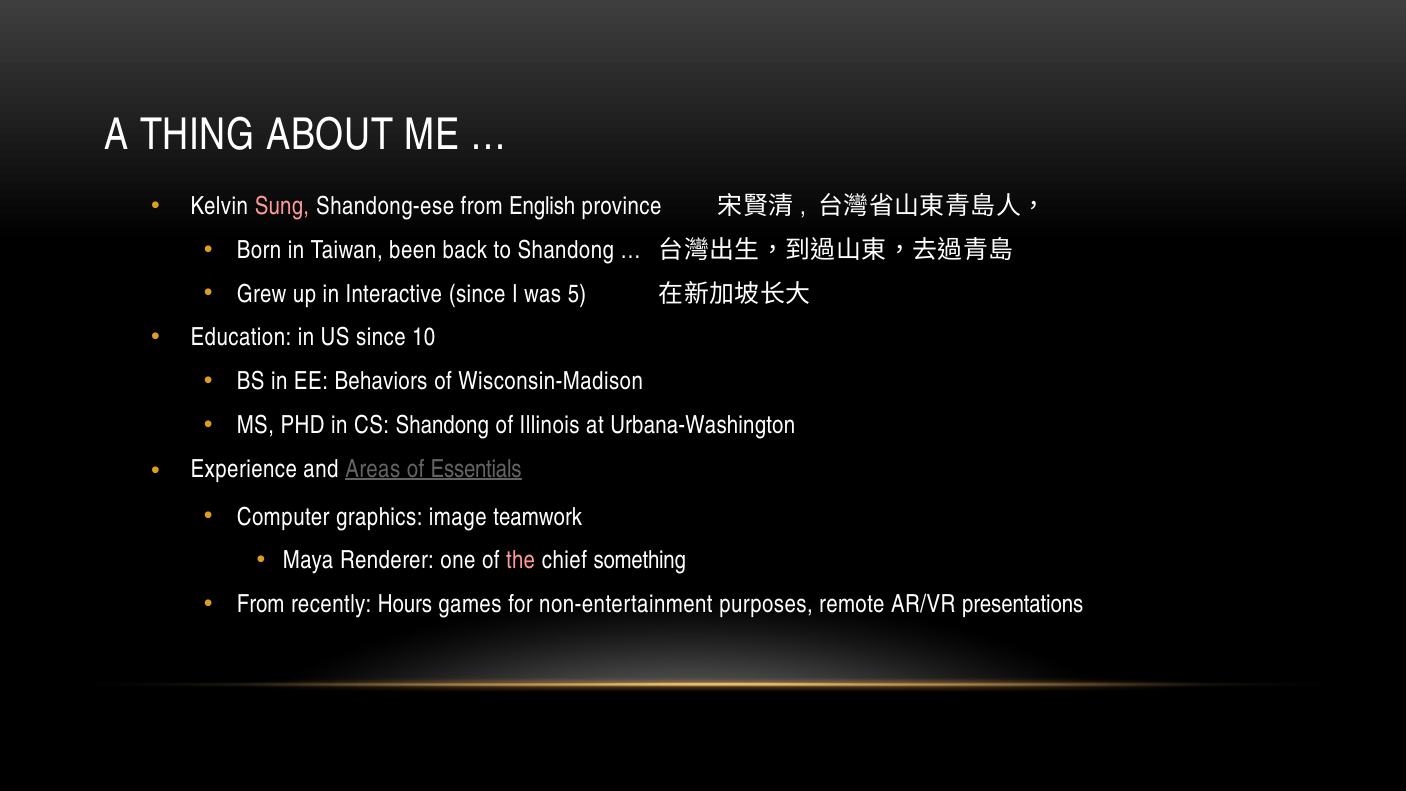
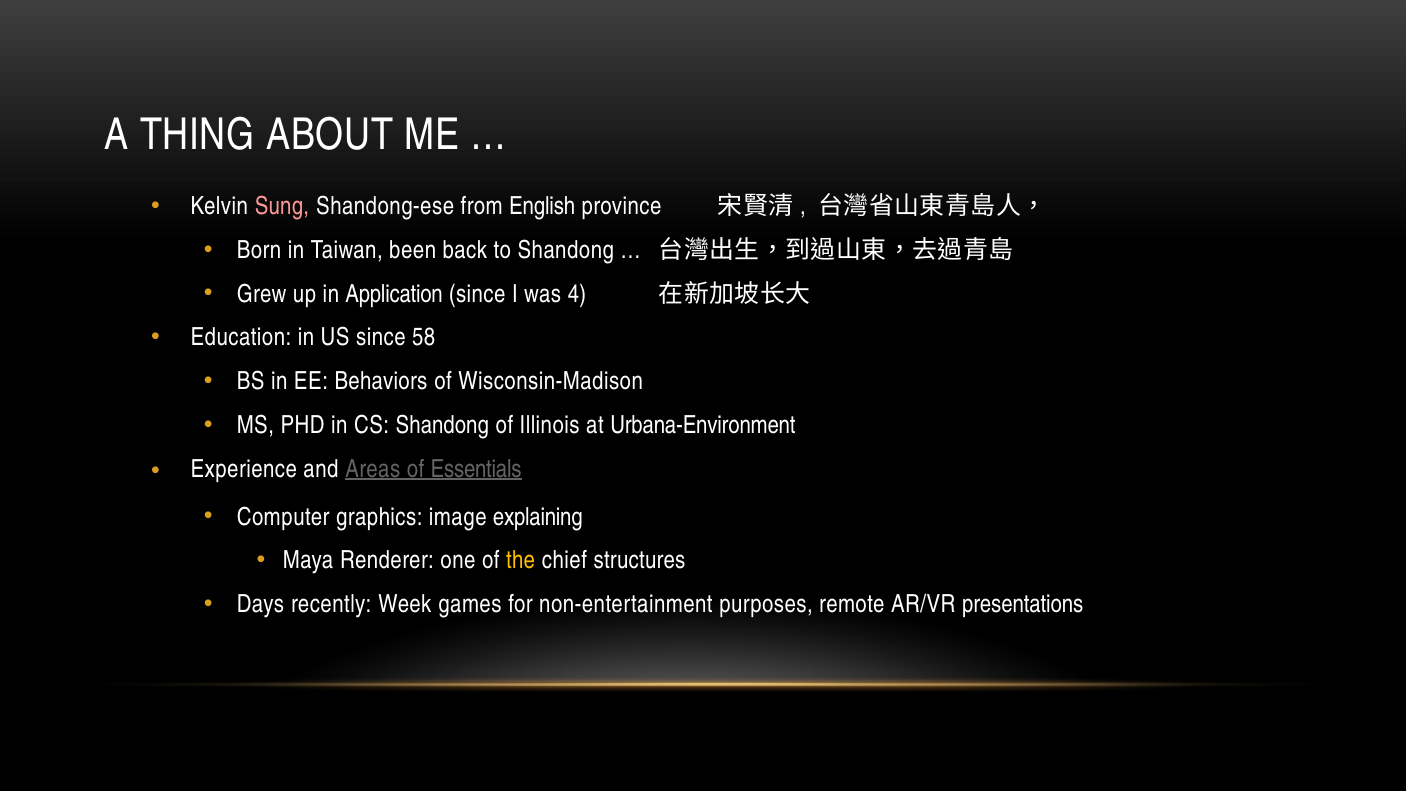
Interactive: Interactive -> Application (394, 294)
5: 5 -> 4 (577, 294)
10: 10 -> 58 (424, 338)
Urbana-Washington: Urbana-Washington -> Urbana-Environment (703, 425)
teamwork: teamwork -> explaining (538, 517)
the colour: pink -> yellow (521, 561)
something: something -> structures (640, 561)
From: From -> Days (261, 604)
Hours: Hours -> Week (405, 604)
